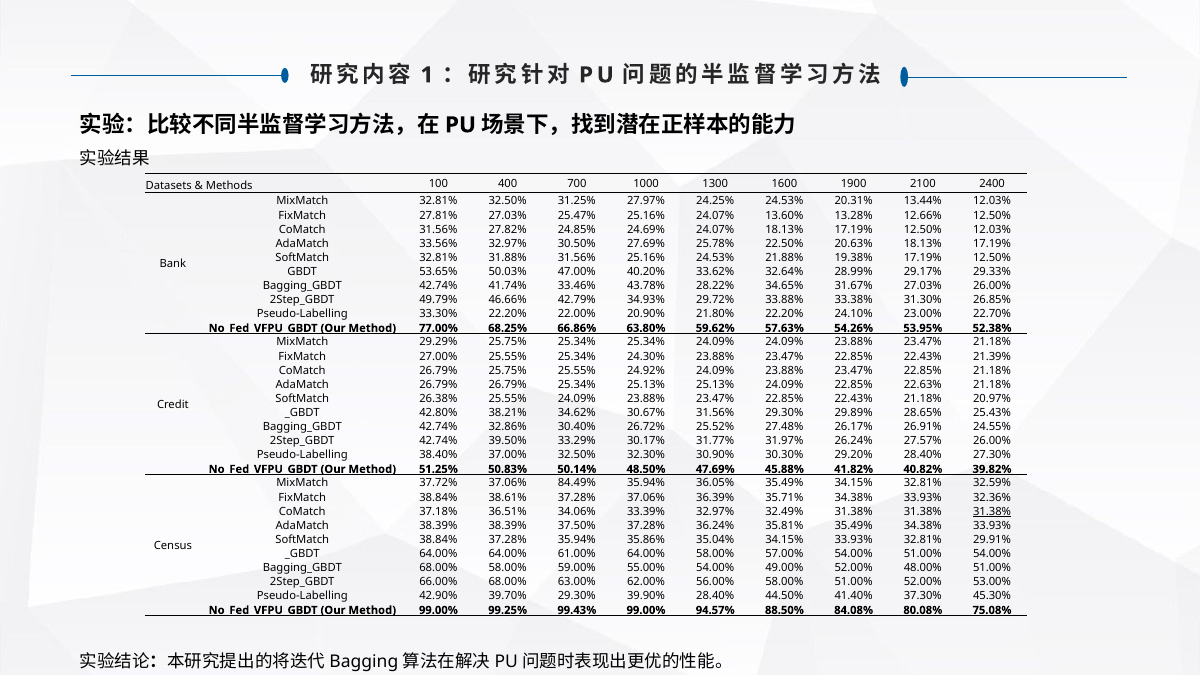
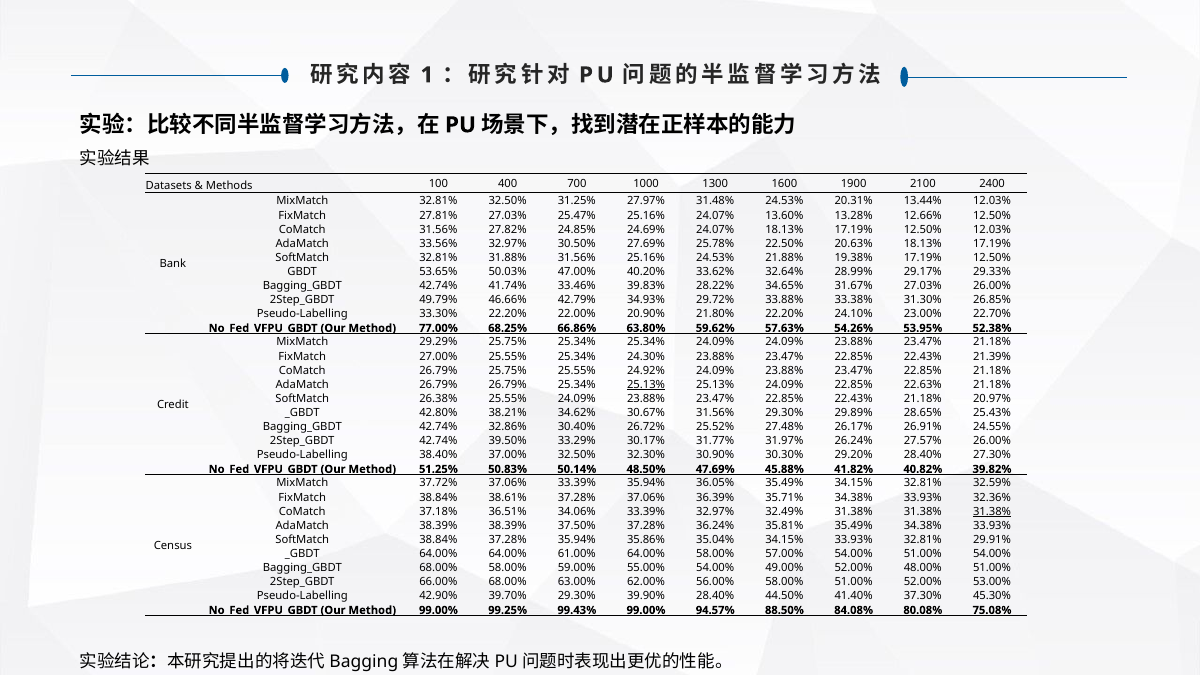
24.25%: 24.25% -> 31.48% (715, 201)
43.78%: 43.78% -> 39.83% (646, 286)
25.13% underline: none -> present (646, 385)
37.06% 84.49%: 84.49% -> 33.39% (577, 483)
